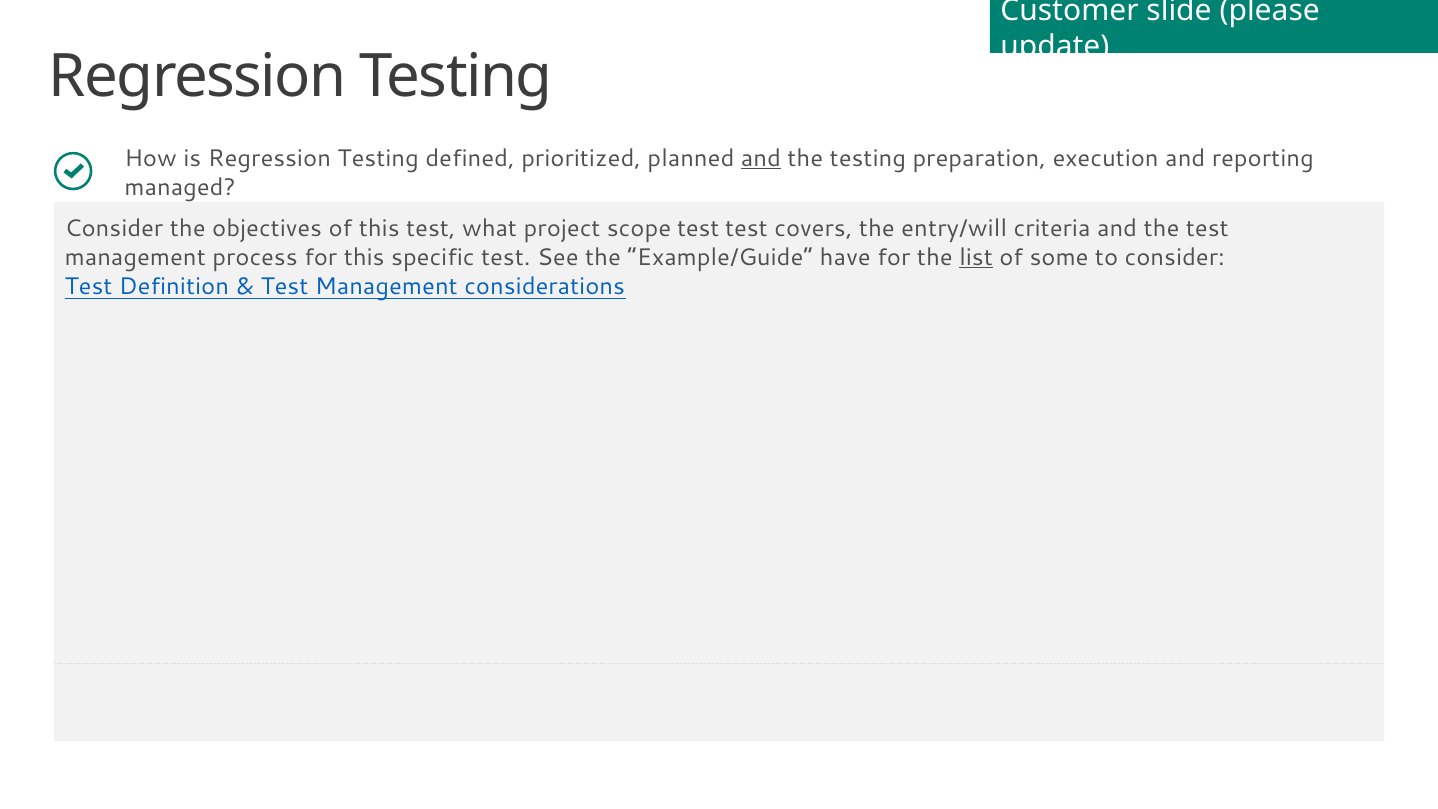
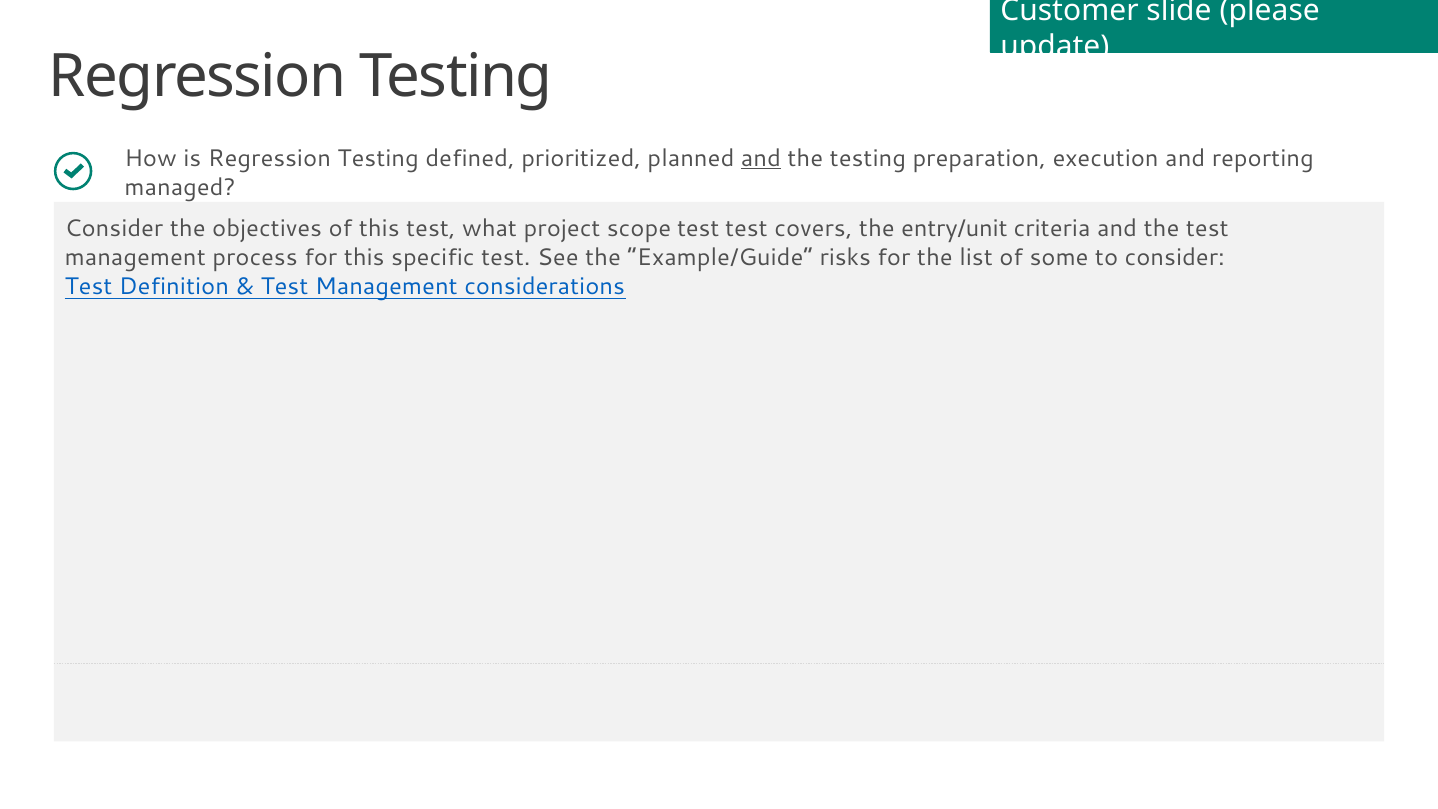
entry/will: entry/will -> entry/unit (954, 229)
have: have -> risks (845, 257)
list underline: present -> none (976, 257)
